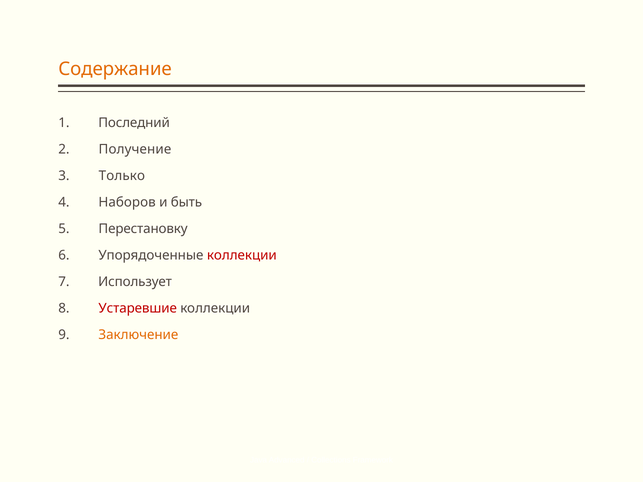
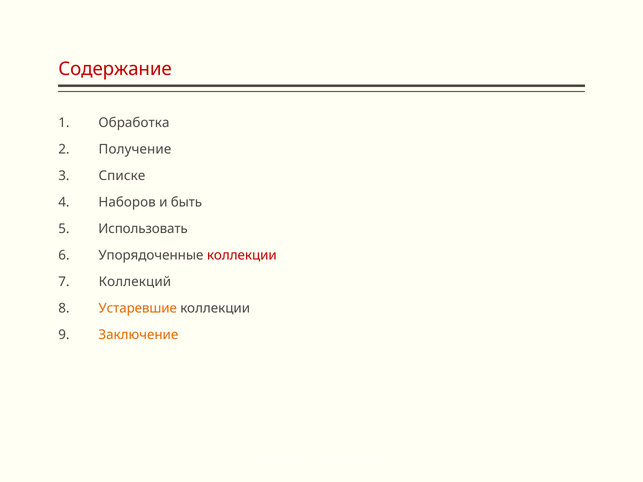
Содержание colour: orange -> red (115, 69)
Последний: Последний -> Обработка (134, 123)
Только: Только -> Списке (122, 176)
Перестановку: Перестановку -> Использовать (143, 229)
Использует: Использует -> Коллекций (135, 282)
Устаревшие colour: red -> orange (138, 309)
